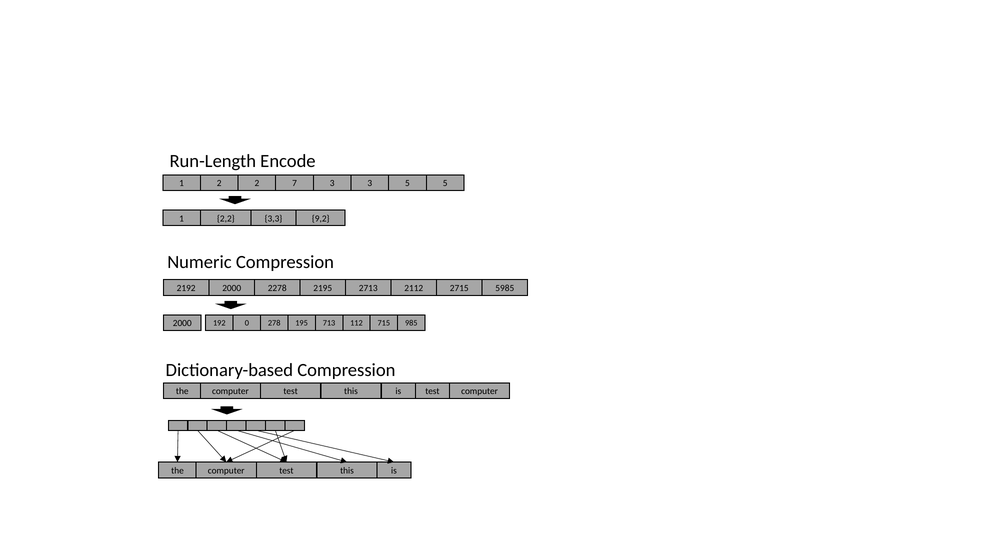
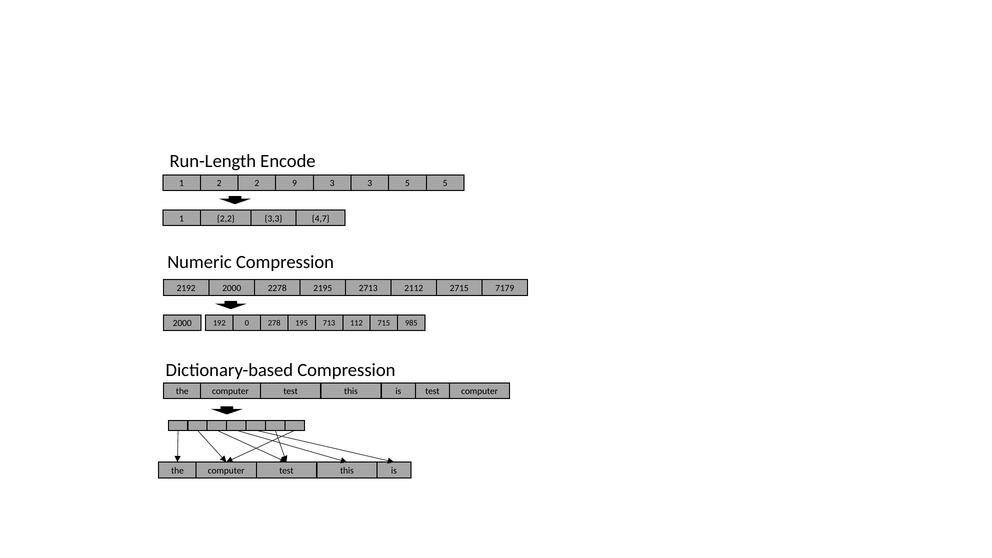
7: 7 -> 9 (295, 183)
9,2: 9,2 -> 4,7 (321, 218)
5985: 5985 -> 7179 (505, 288)
